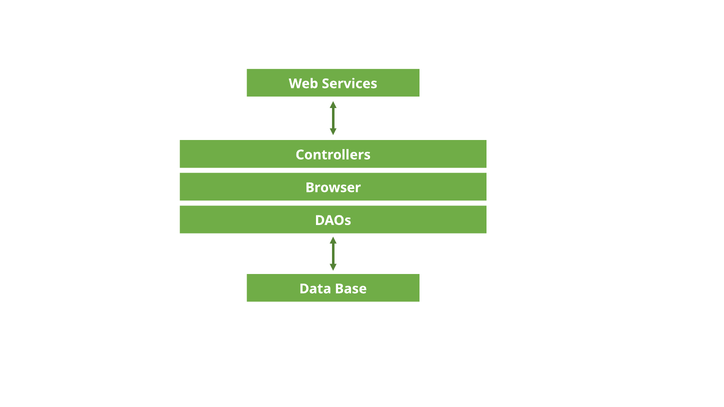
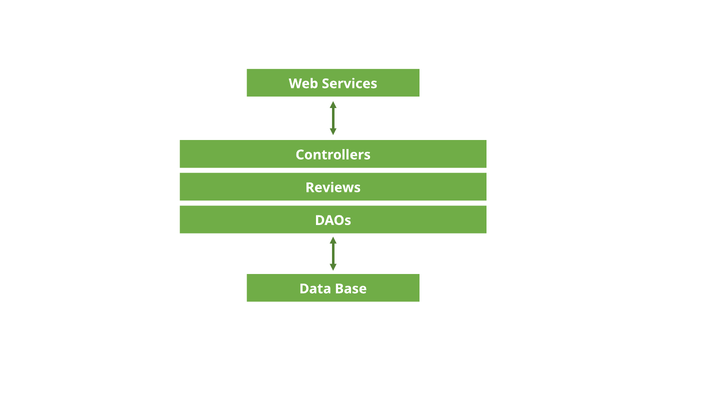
Browser: Browser -> Reviews (333, 188)
